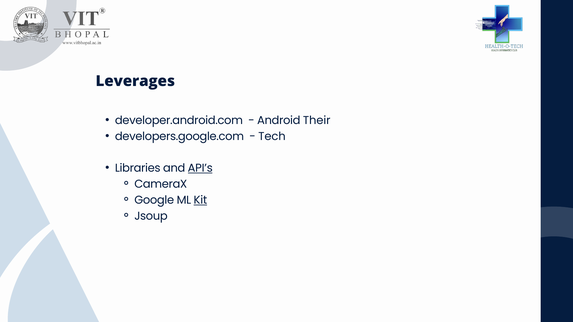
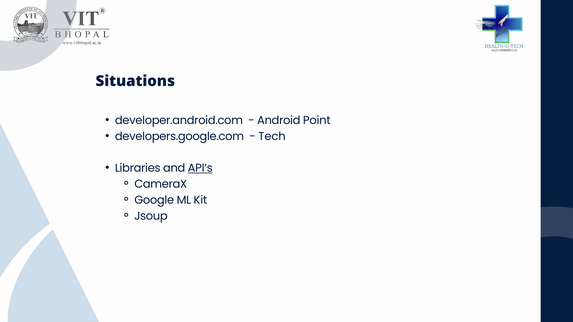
Leverages: Leverages -> Situations (135, 81)
Their: Their -> Point (317, 121)
Kit underline: present -> none (200, 200)
